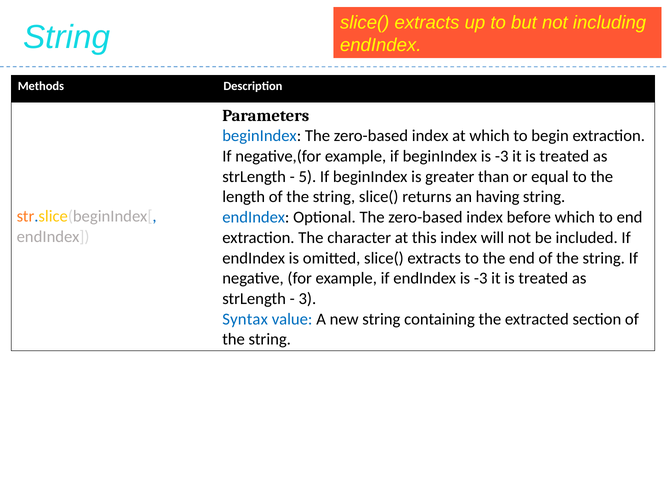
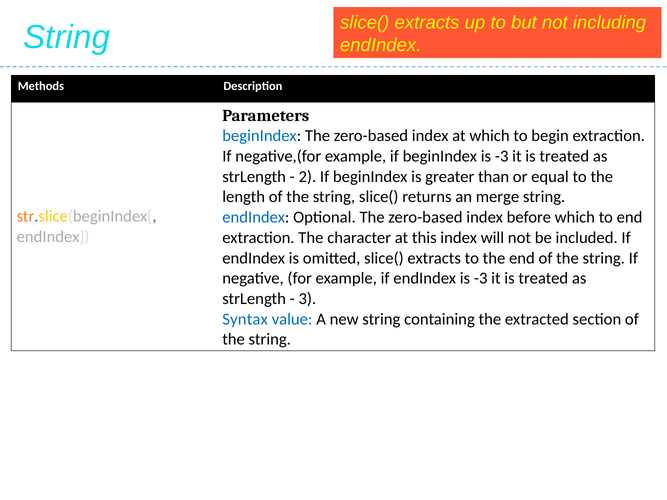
5: 5 -> 2 (307, 177)
having: having -> merge (497, 197)
